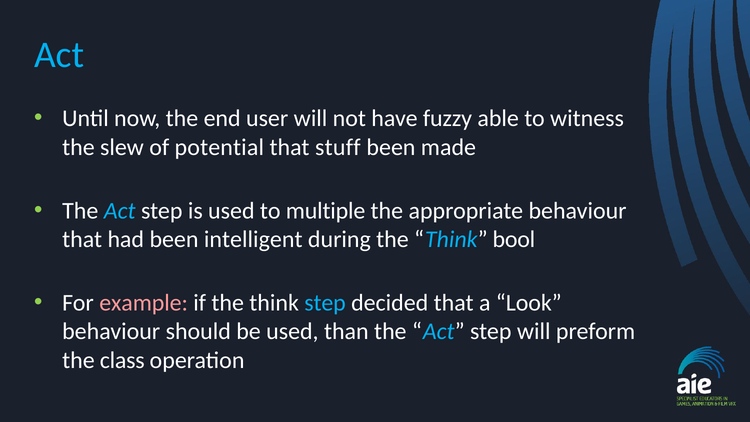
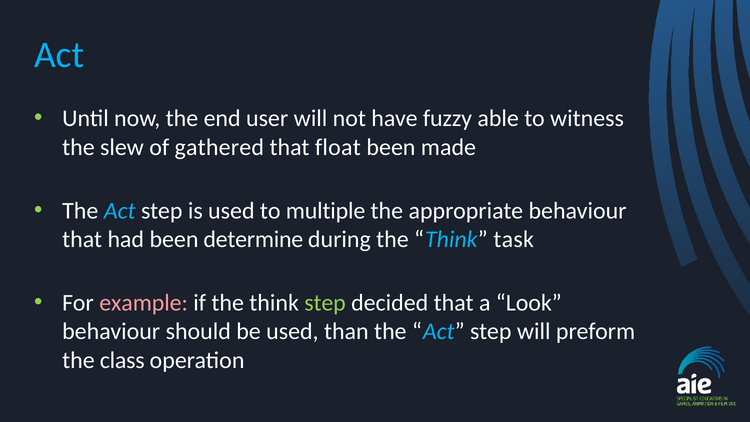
potential: potential -> gathered (219, 147)
stuff: stuff -> float (338, 147)
intelligent: intelligent -> determine (253, 239)
bool: bool -> task (514, 239)
step colour: light blue -> light green (325, 303)
